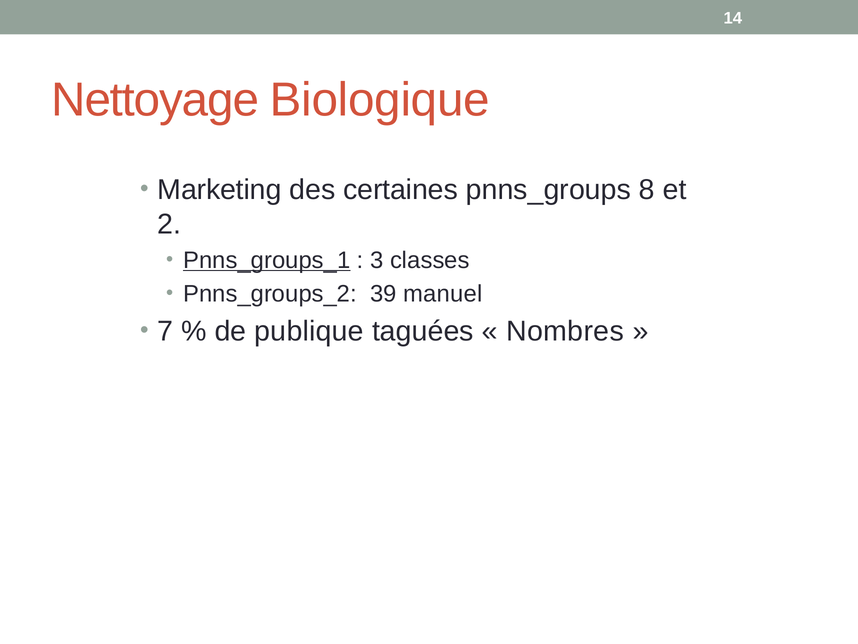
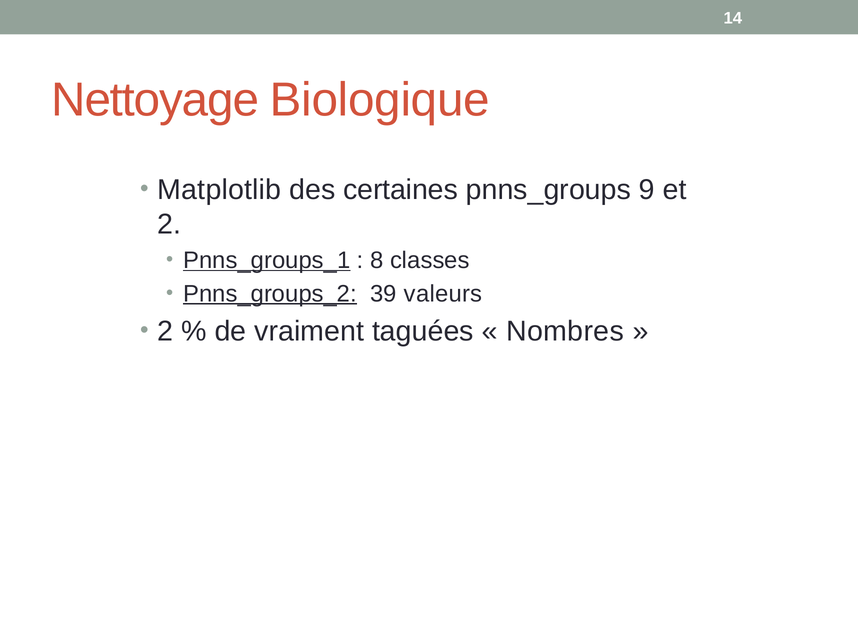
Marketing: Marketing -> Matplotlib (219, 190)
8: 8 -> 9 (647, 190)
3: 3 -> 8 (377, 260)
Pnns_groups_2 underline: none -> present (270, 293)
manuel: manuel -> valeurs (443, 293)
7: 7 -> 2 (165, 331)
publique: publique -> vraiment (309, 331)
